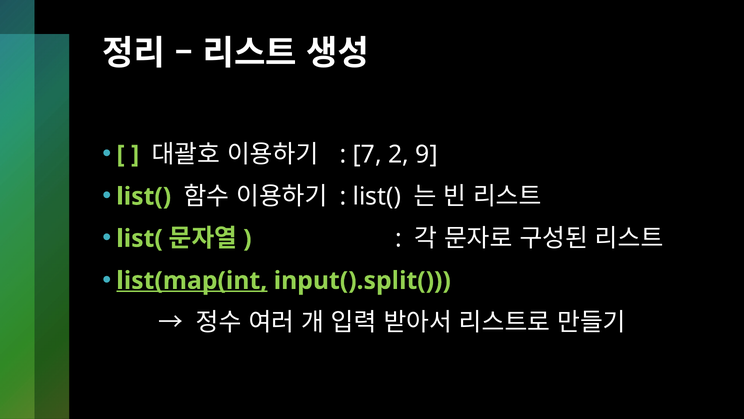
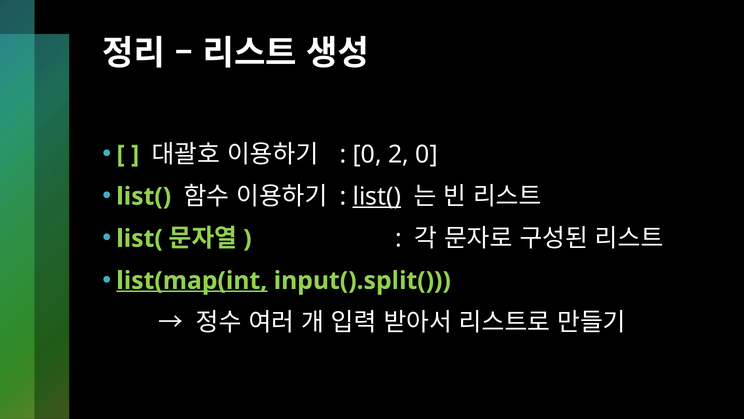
7: 7 -> 0 (367, 154)
2 9: 9 -> 0 (427, 154)
list( underline: none -> present (377, 196)
